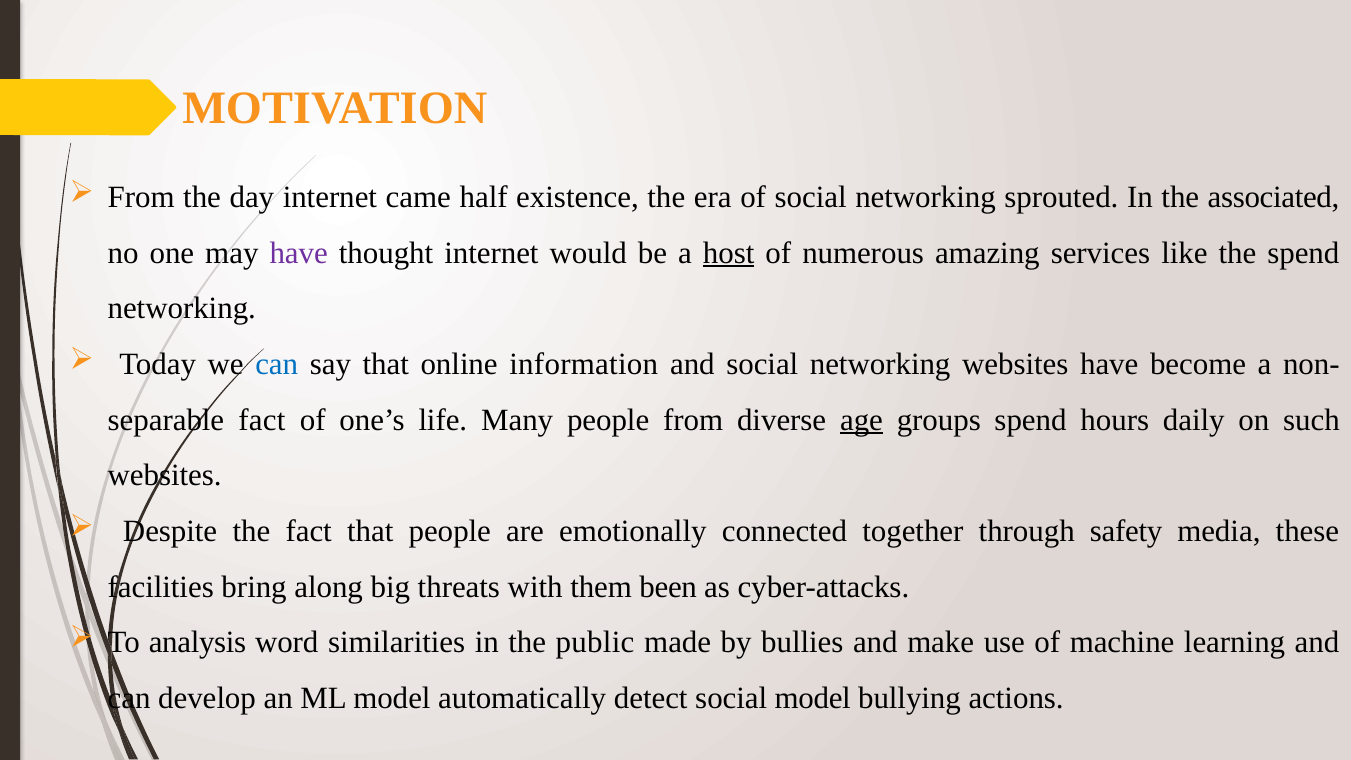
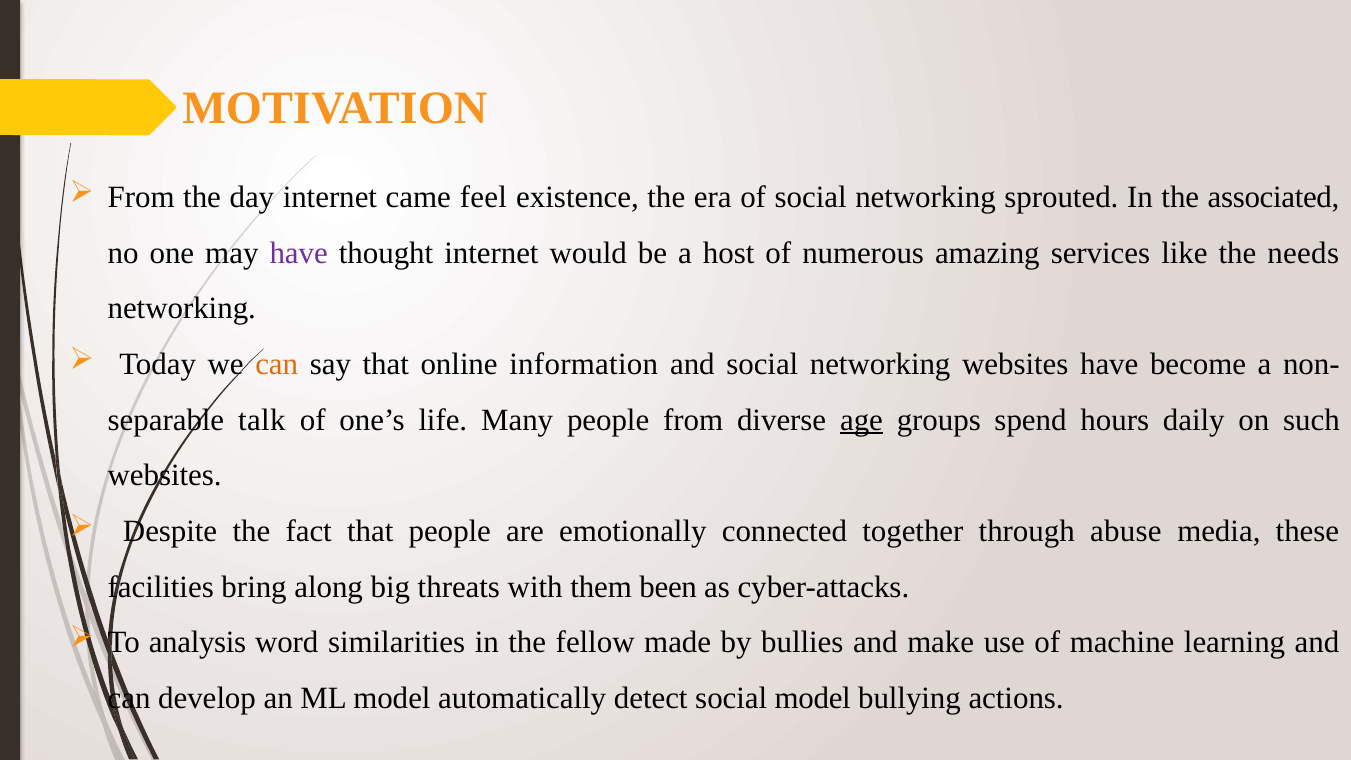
half: half -> feel (483, 197)
host underline: present -> none (729, 253)
the spend: spend -> needs (1303, 253)
can colour: blue -> orange (277, 364)
fact: fact -> talk (262, 420)
safety: safety -> abuse (1126, 531)
public: public -> fellow (595, 643)
